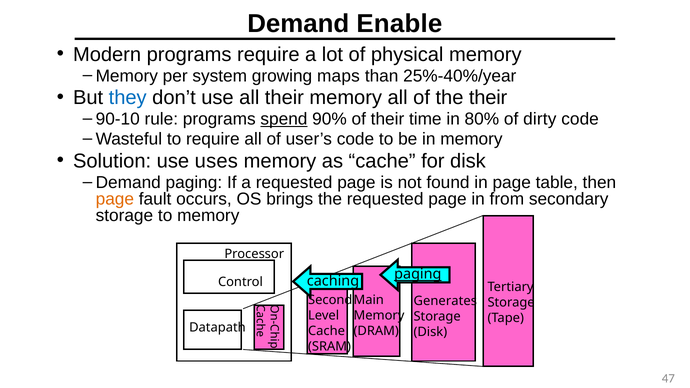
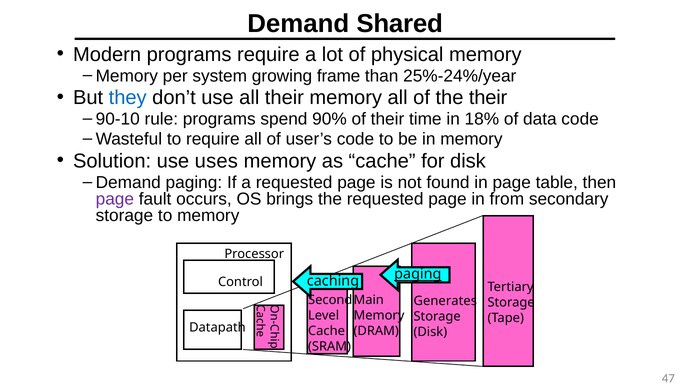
Enable: Enable -> Shared (400, 24)
maps: maps -> frame (339, 76)
25%-40%/year: 25%-40%/year -> 25%-24%/year (460, 76)
spend underline: present -> none (284, 119)
80%: 80% -> 18% (482, 119)
dirty: dirty -> data (540, 119)
page colour: orange -> purple (115, 199)
